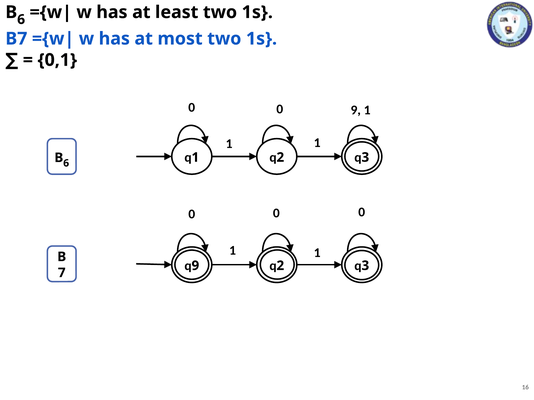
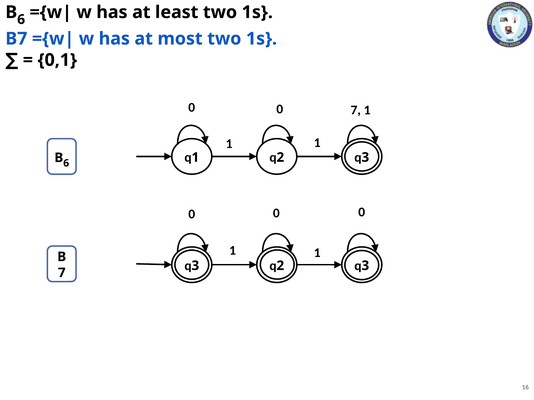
9: 9 -> 7 (356, 110)
9: 9 -> 3 (195, 266)
